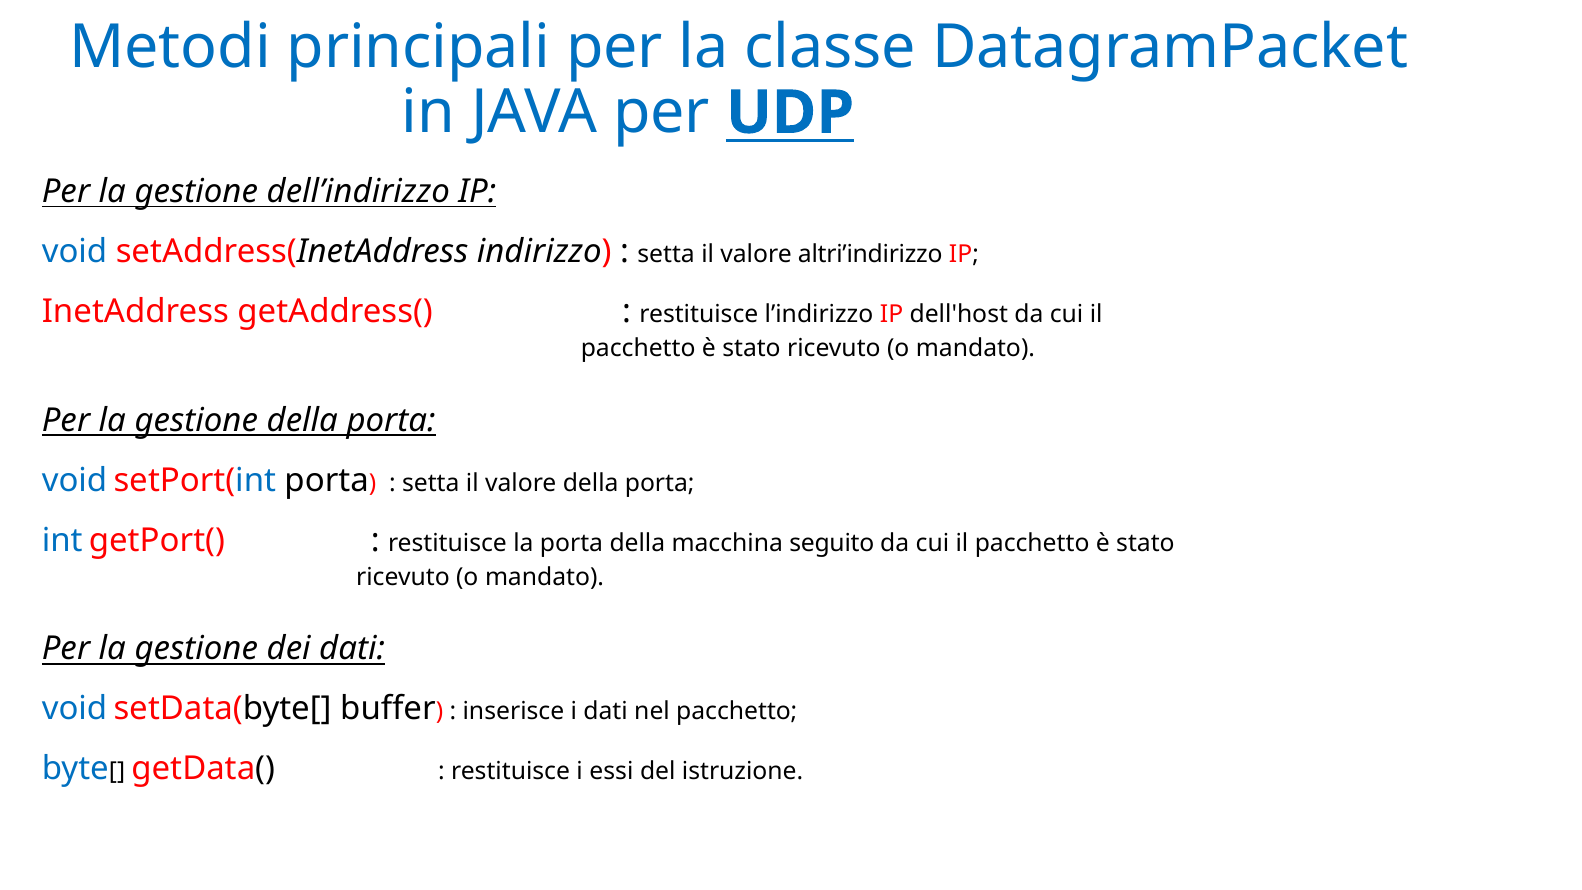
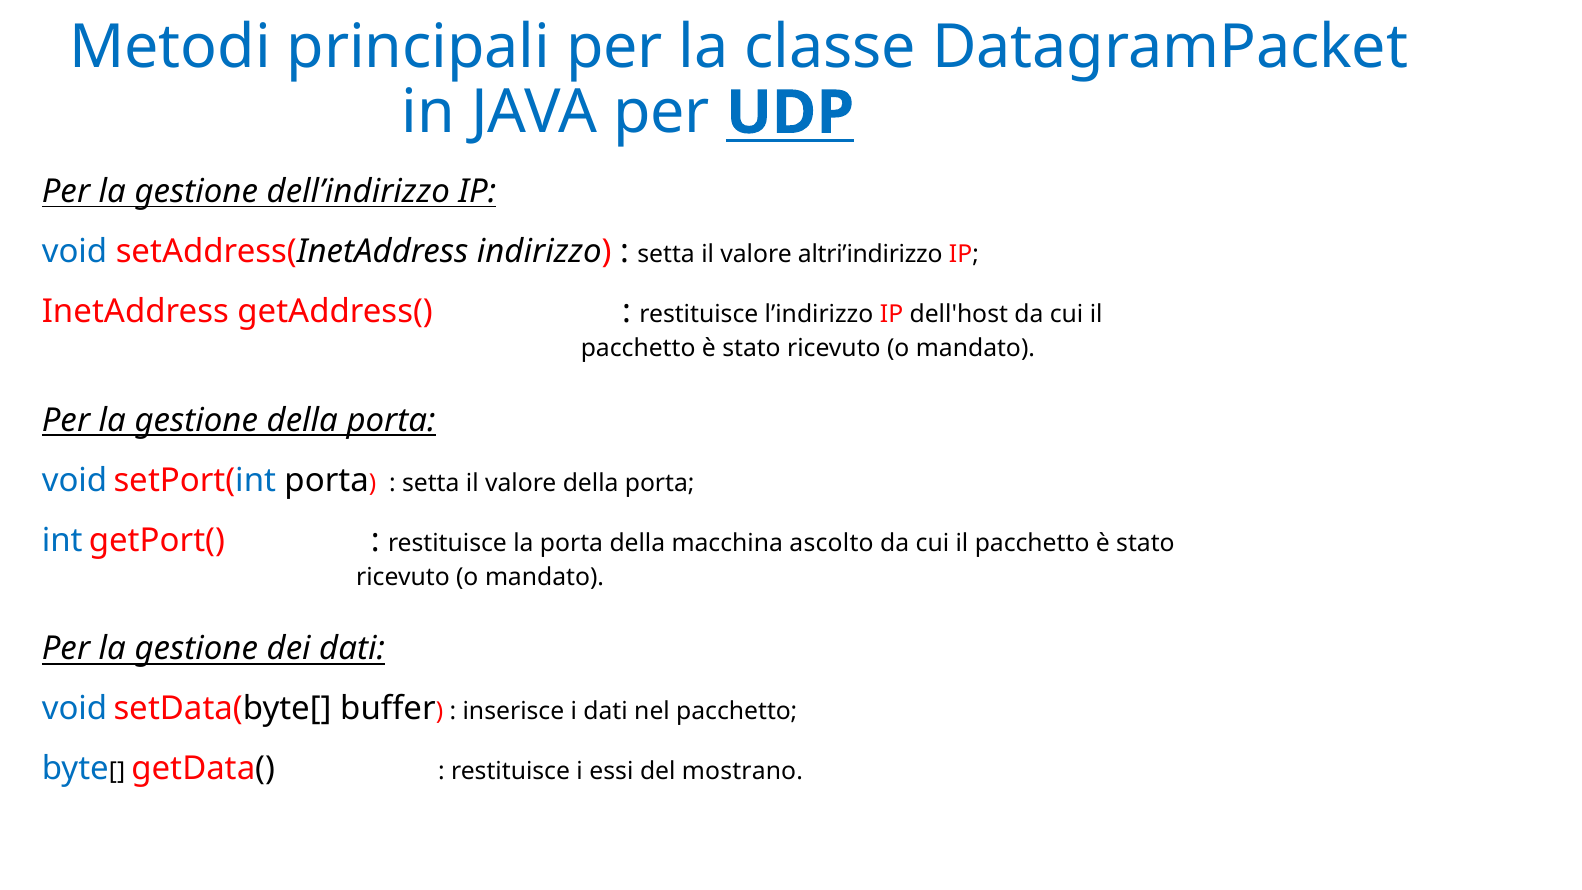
seguito: seguito -> ascolto (832, 543)
istruzione: istruzione -> mostrano (742, 771)
